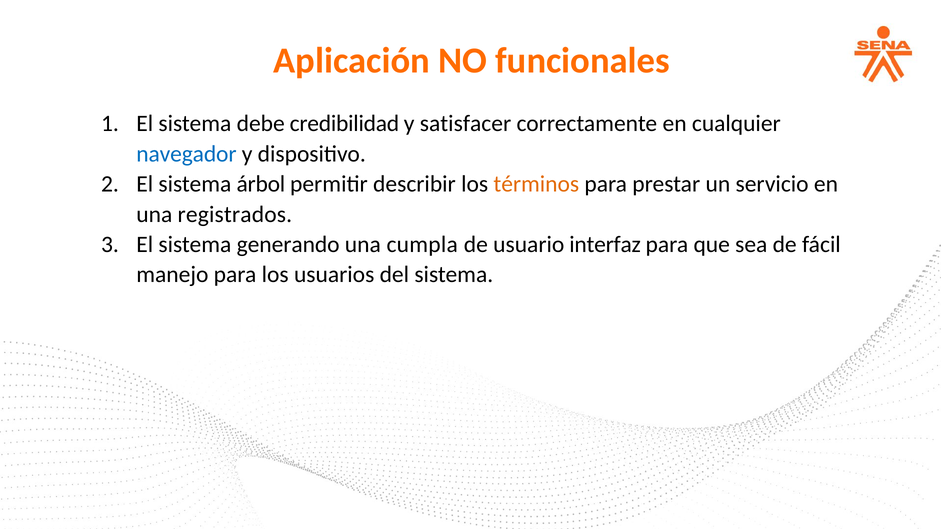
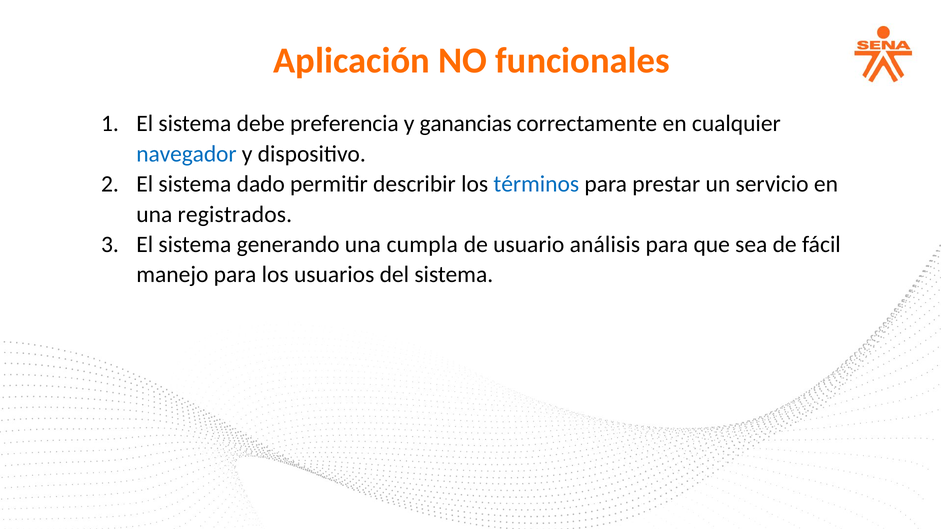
credibilidad: credibilidad -> preferencia (344, 124)
satisfacer: satisfacer -> ganancias (466, 124)
árbol: árbol -> dado (261, 184)
términos colour: orange -> blue (536, 184)
interfaz: interfaz -> análisis (605, 245)
